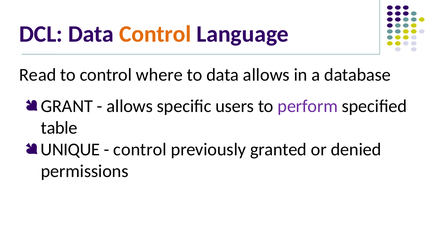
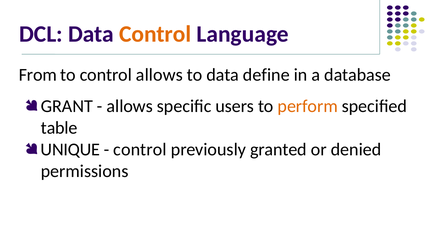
Read: Read -> From (38, 75)
control where: where -> allows (159, 75)
data allows: allows -> define (266, 75)
perform colour: purple -> orange (308, 106)
